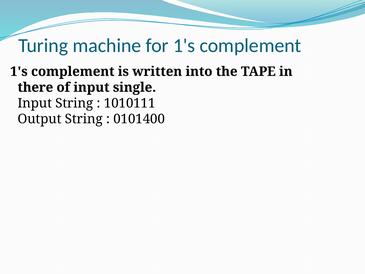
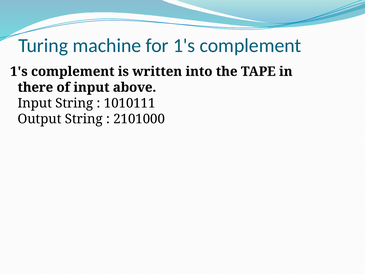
single: single -> above (135, 87)
0101400: 0101400 -> 2101000 (139, 119)
